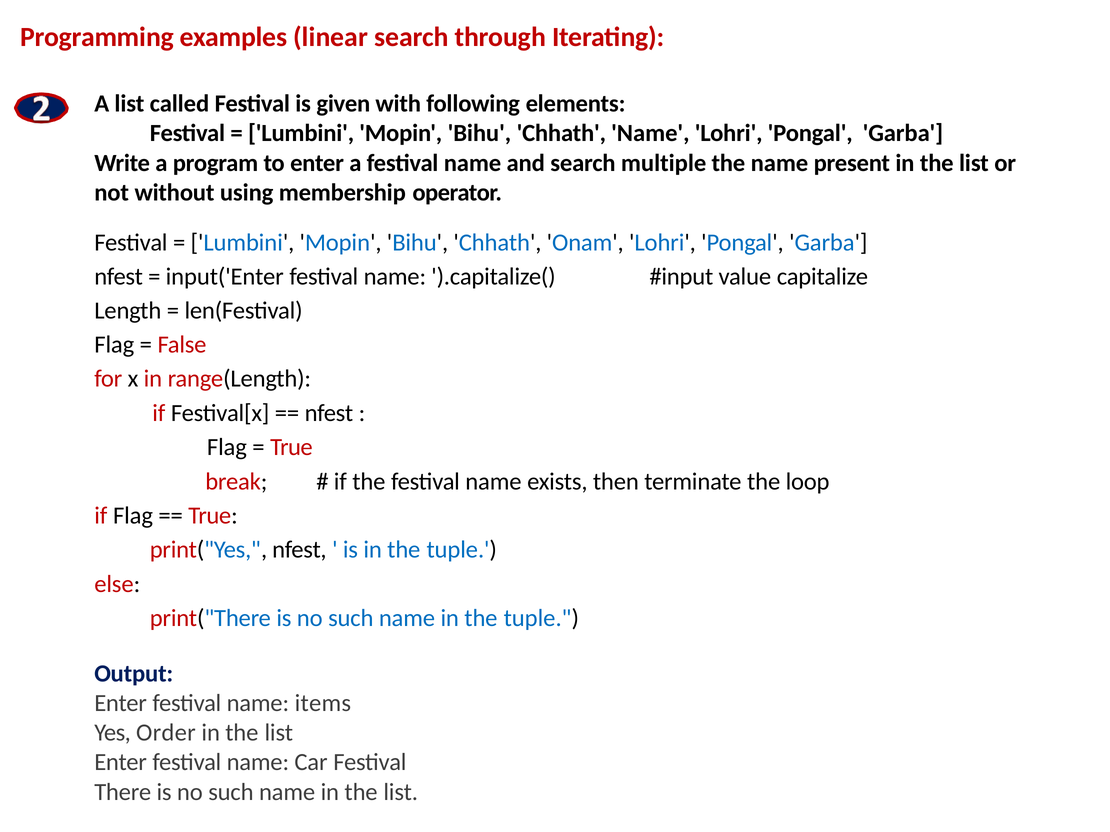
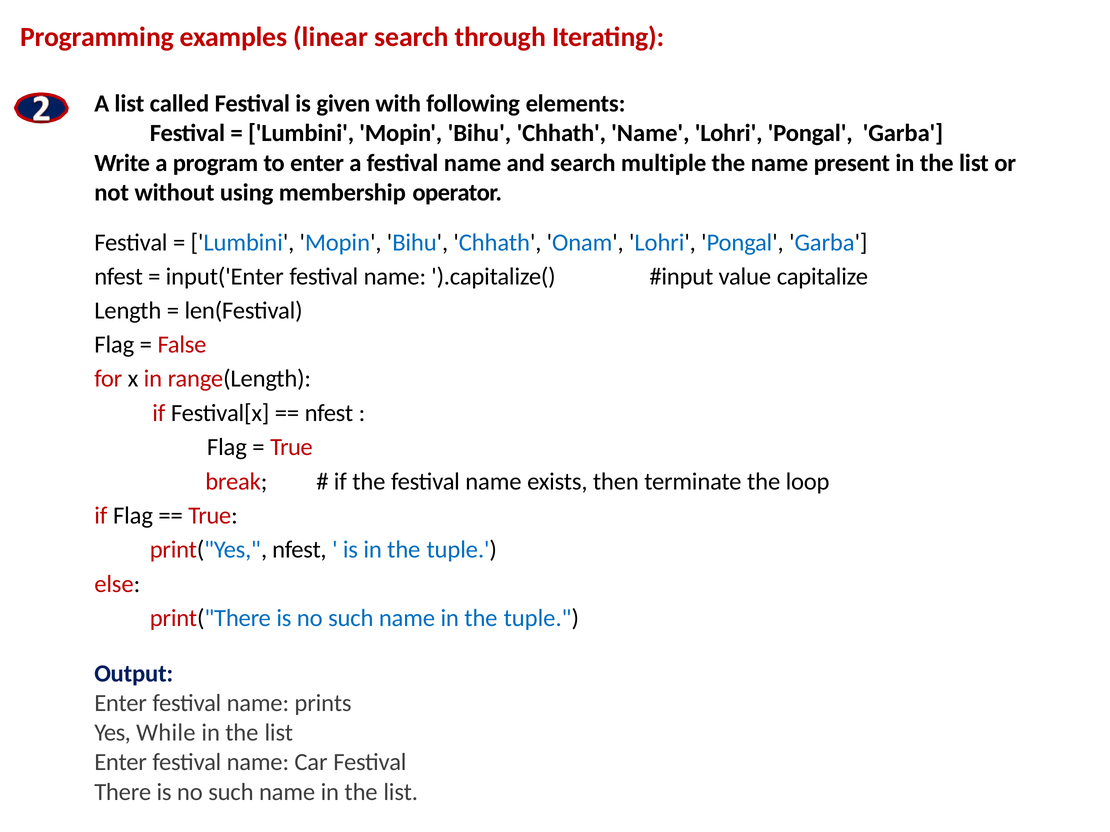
items: items -> prints (323, 704)
Order: Order -> While (166, 733)
